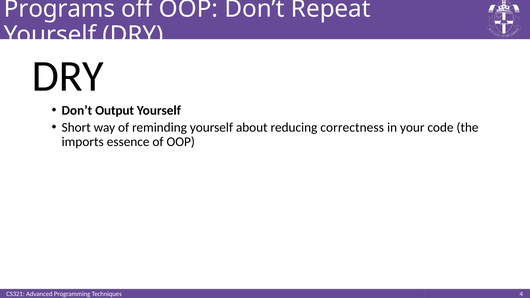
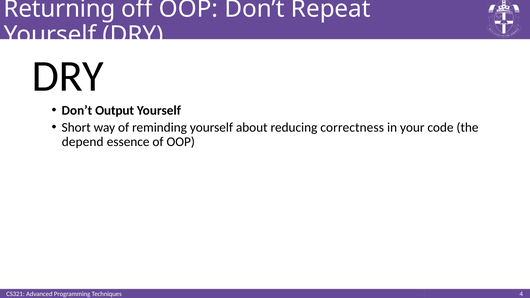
Programs: Programs -> Returning (60, 9)
imports: imports -> depend (83, 142)
